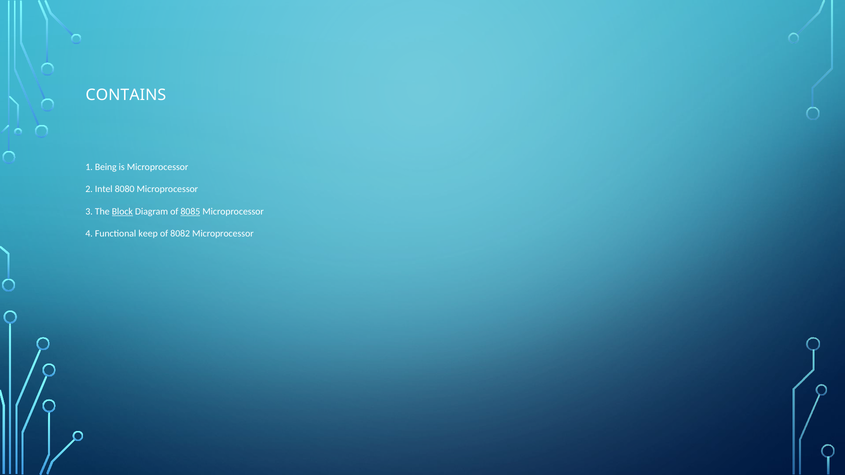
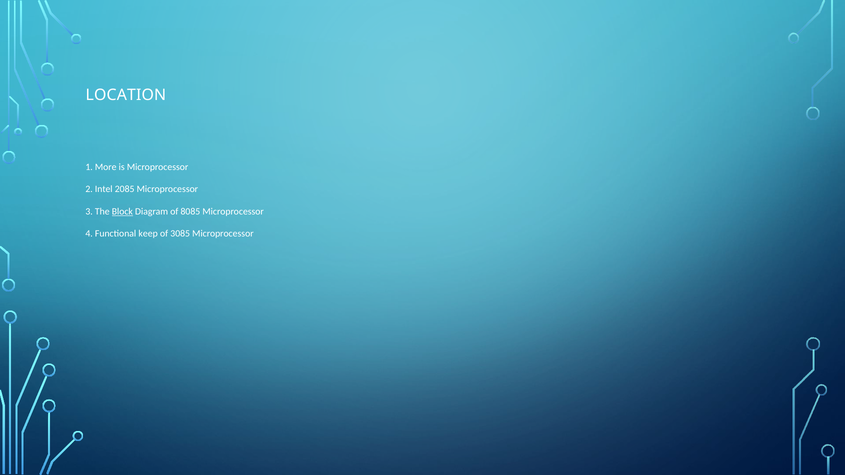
CONTAINS: CONTAINS -> LOCATION (126, 95)
Being: Being -> More (106, 167)
8080: 8080 -> 2085 (125, 189)
8085 underline: present -> none (190, 212)
8082: 8082 -> 3085 (180, 234)
